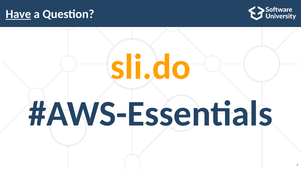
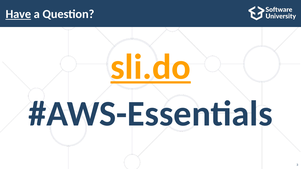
sli.do underline: none -> present (151, 67)
